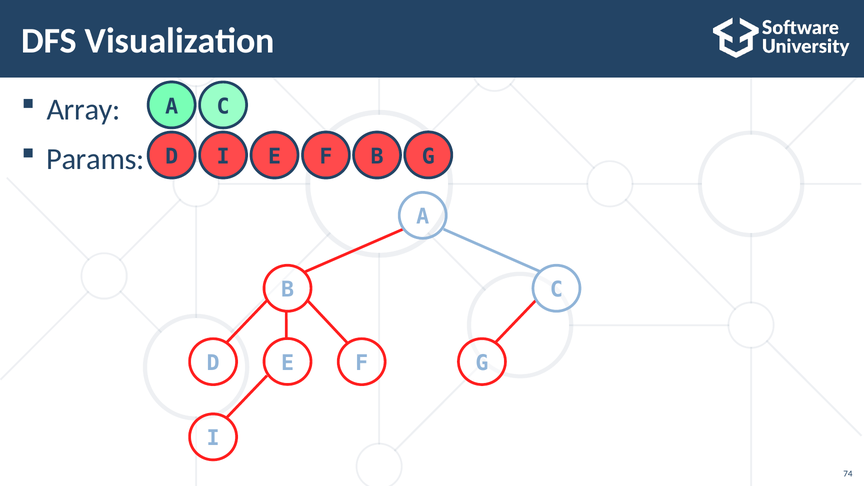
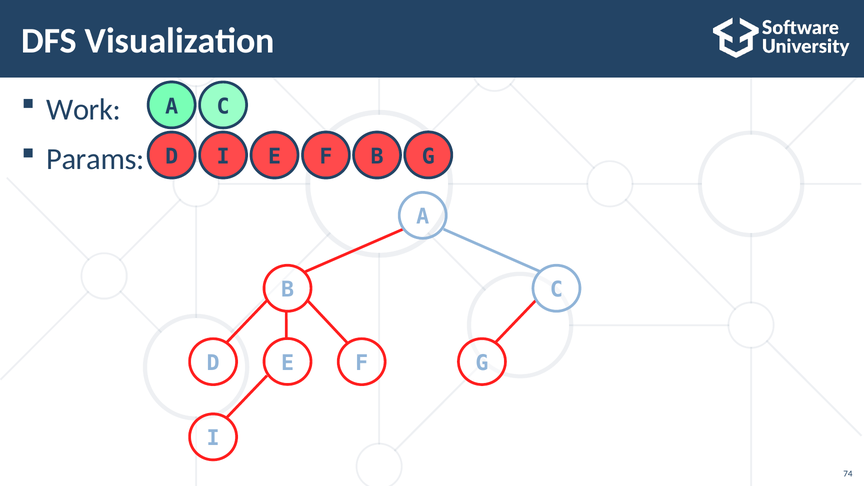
Array: Array -> Work (84, 110)
